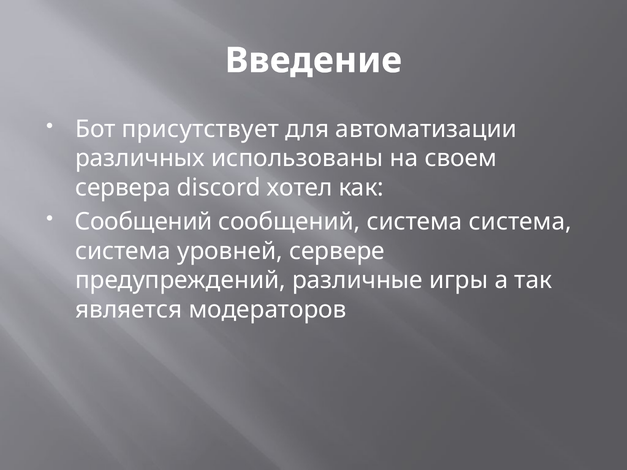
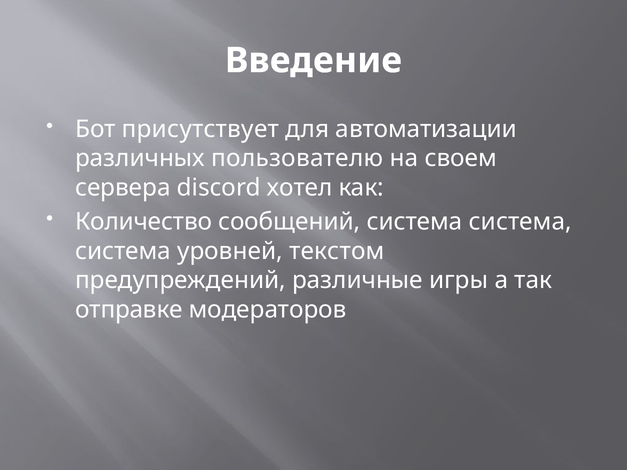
использованы: использованы -> пользователю (297, 158)
Сообщений: Сообщений -> Количество (144, 222)
сервере: сервере -> текстом (337, 251)
является: является -> отправке (129, 310)
